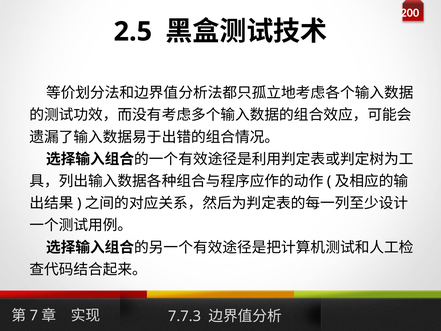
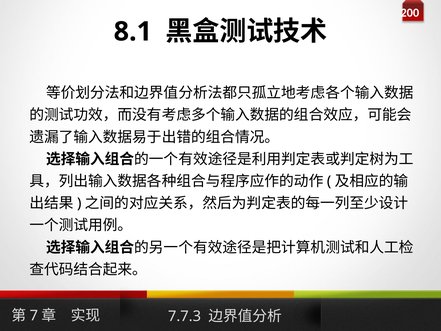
2.5: 2.5 -> 8.1 (133, 32)
